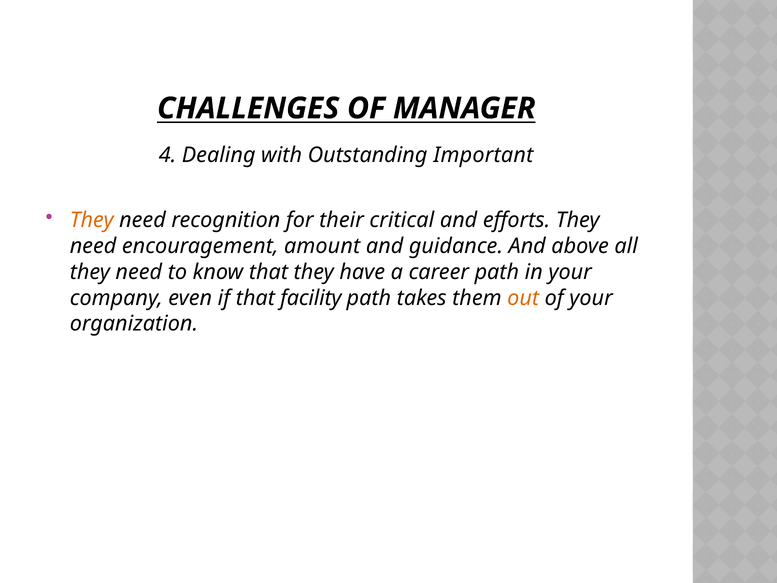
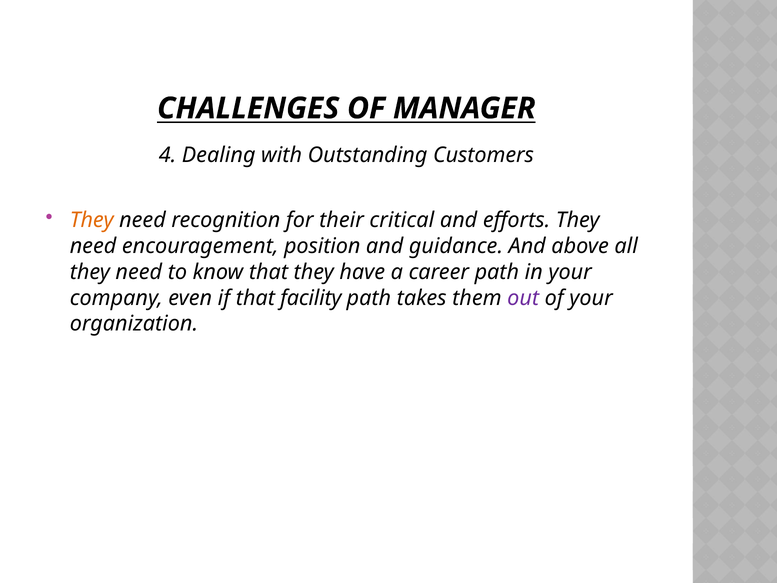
Important: Important -> Customers (483, 155)
amount: amount -> position (322, 246)
out colour: orange -> purple (523, 298)
